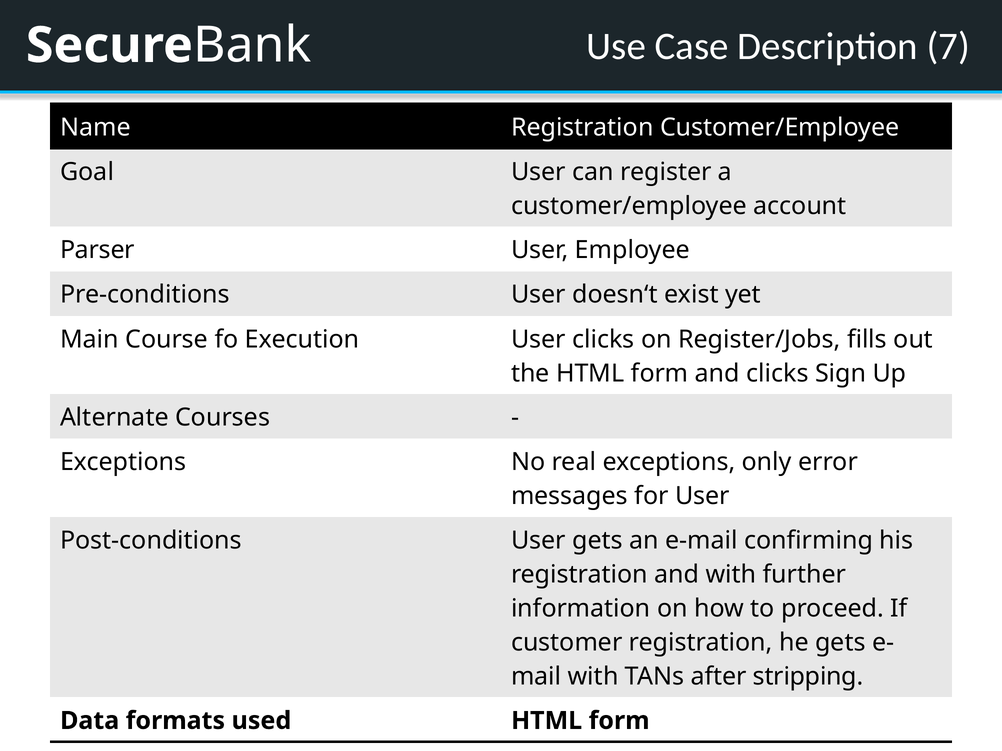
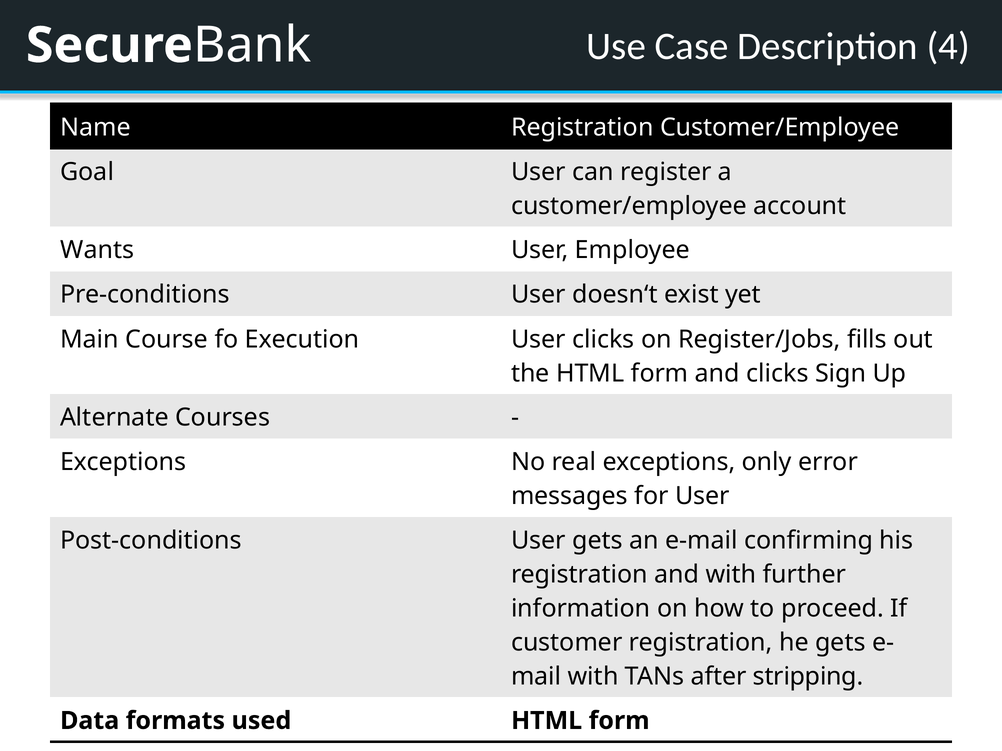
7: 7 -> 4 (948, 46)
Parser: Parser -> Wants (97, 250)
